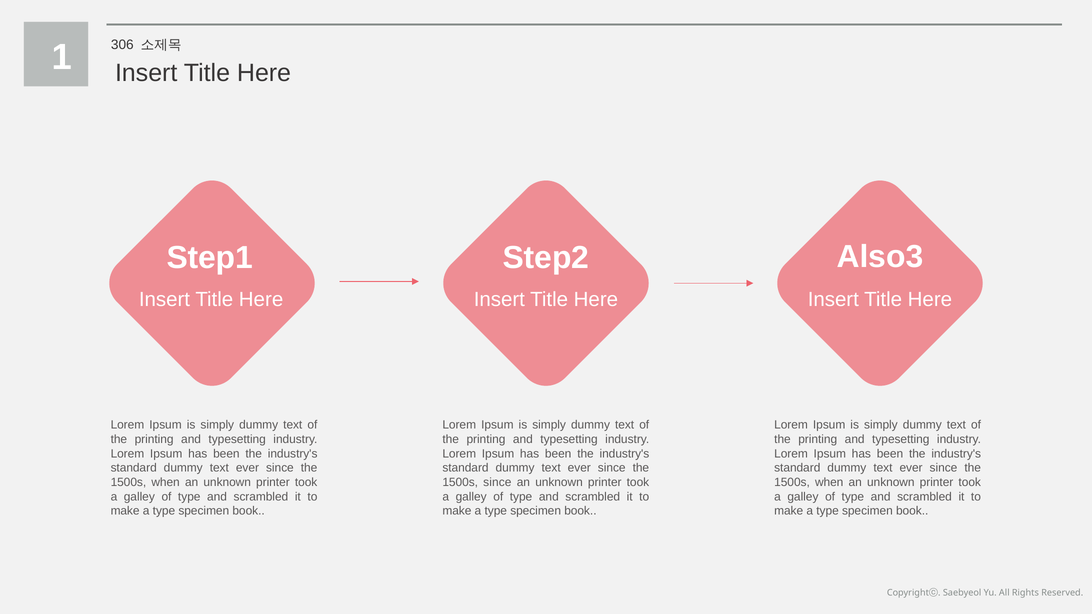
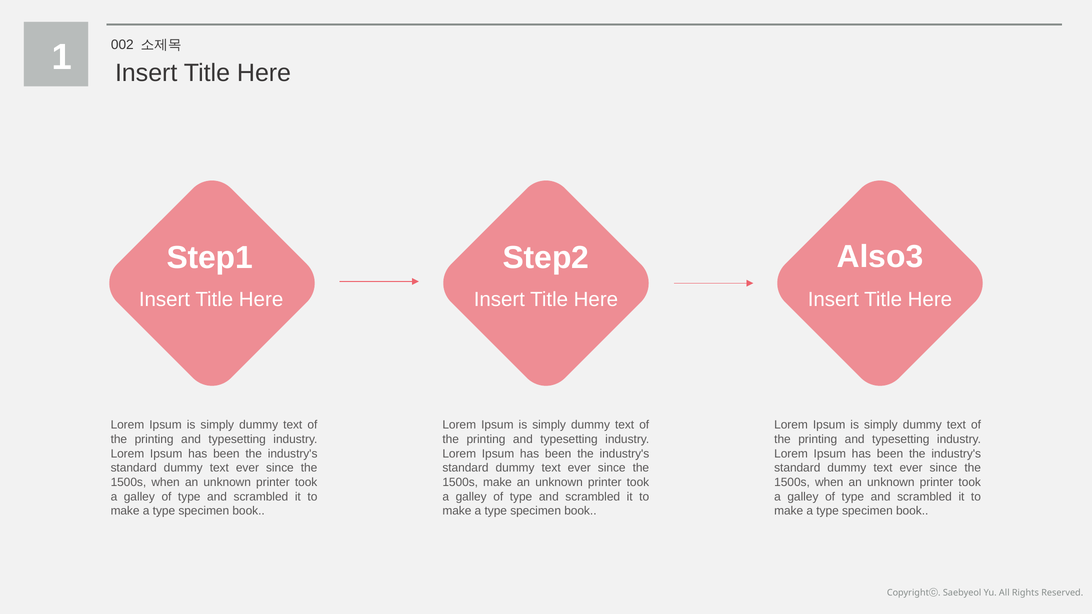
306: 306 -> 002 (122, 45)
1500s since: since -> make (497, 482)
